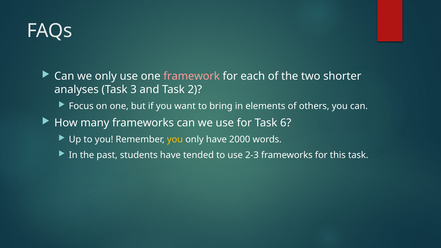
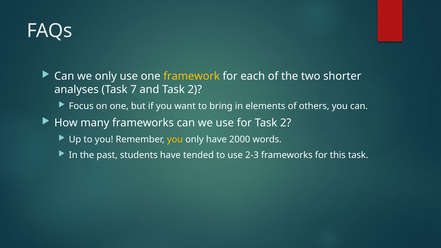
framework colour: pink -> yellow (192, 76)
3: 3 -> 7 (134, 89)
for Task 6: 6 -> 2 (286, 123)
